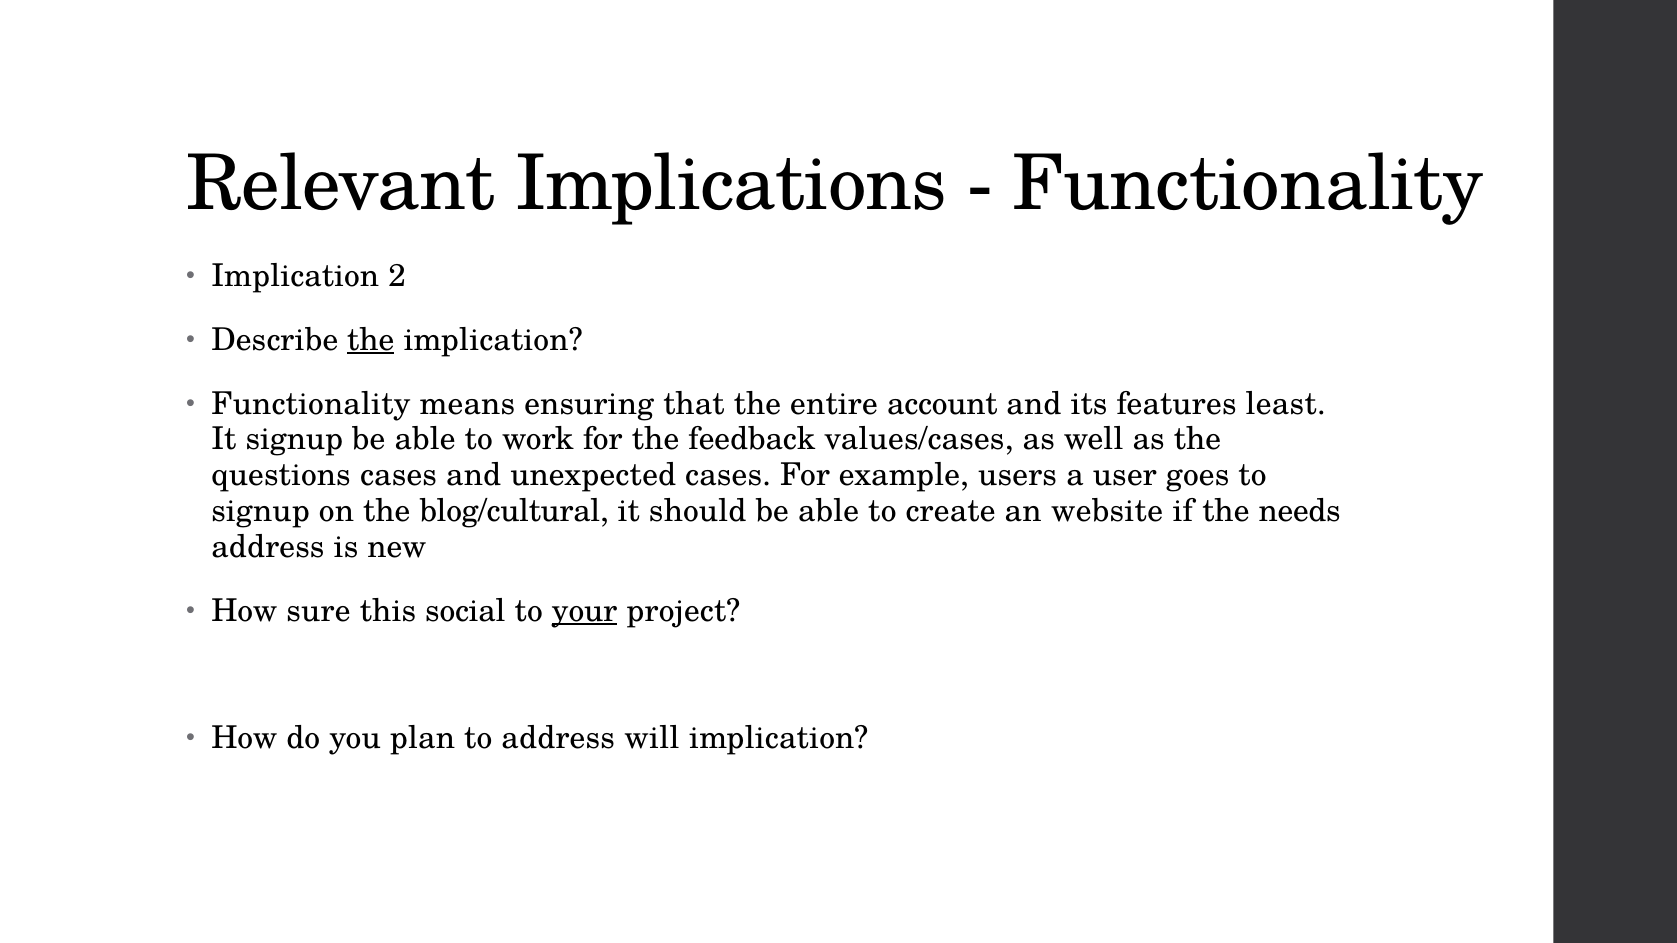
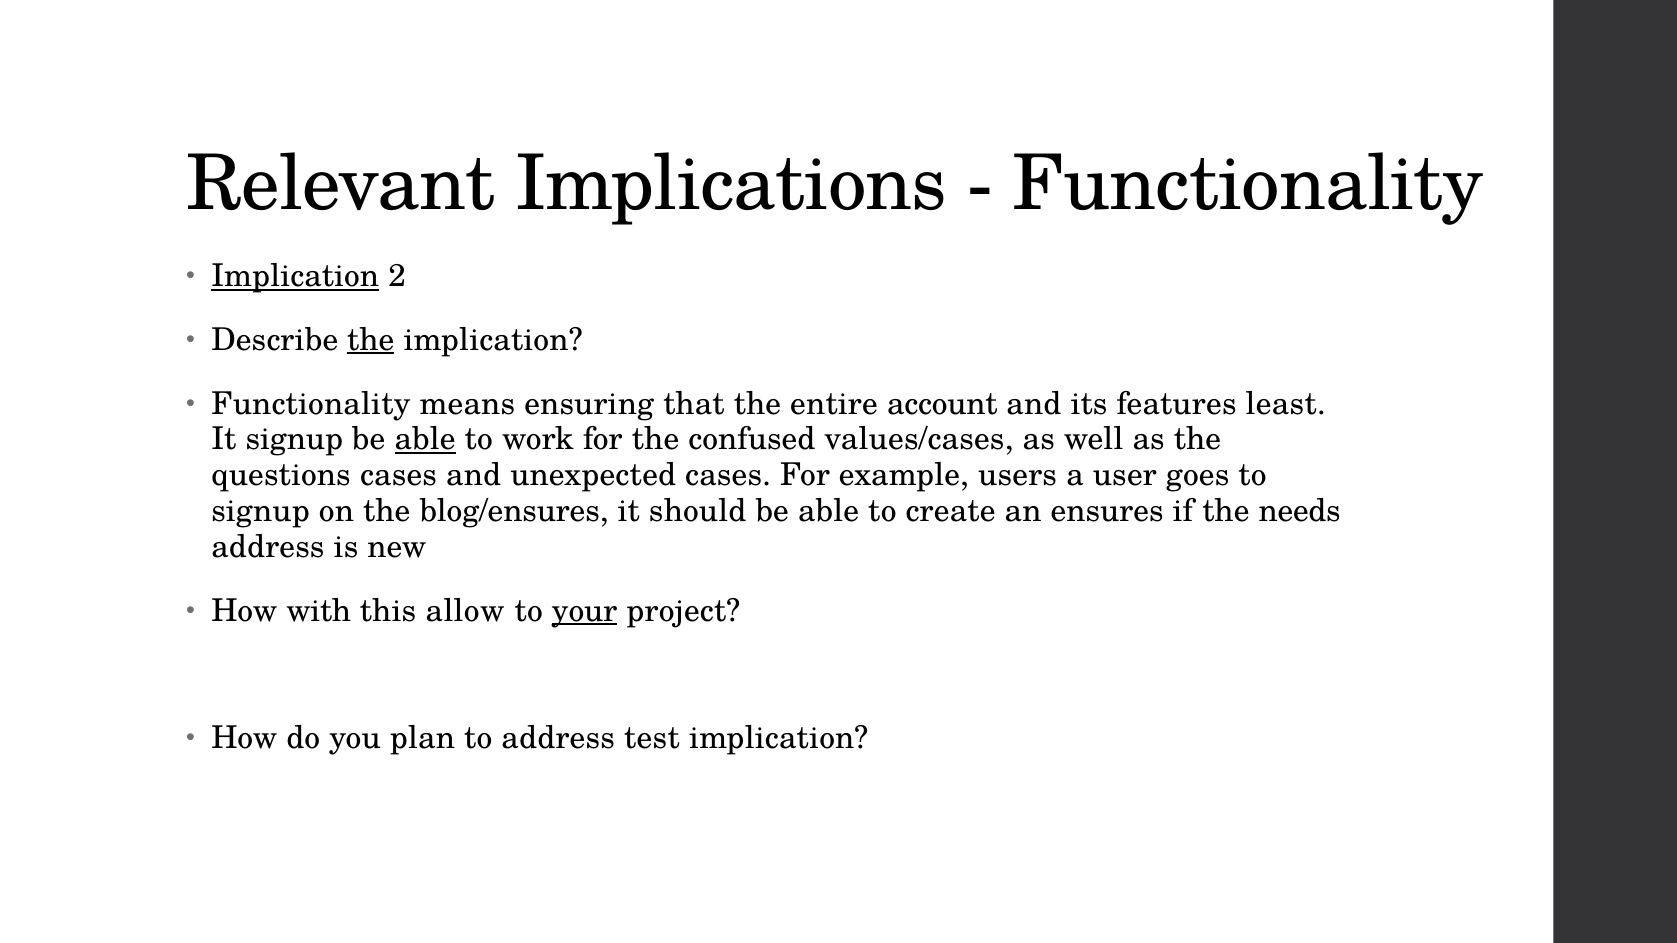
Implication underline: none -> present (295, 276)
able underline: none -> present (425, 440)
feedback: feedback -> confused (752, 440)
blog/cultural: blog/cultural -> blog/ensures (514, 511)
website: website -> ensures (1107, 511)
sure: sure -> with (319, 611)
social: social -> allow (465, 611)
will: will -> test (652, 739)
